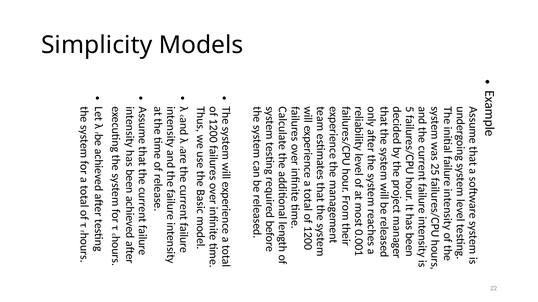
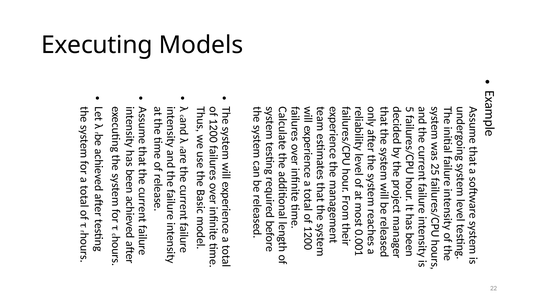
Simplicity: Simplicity -> Executing (97, 45)
